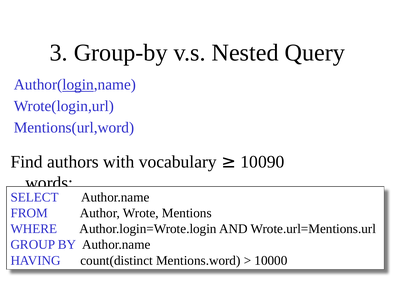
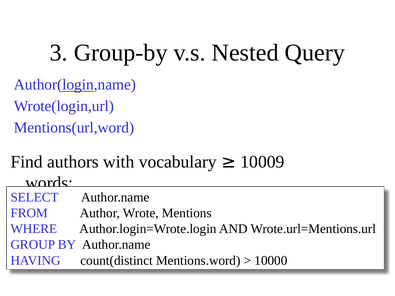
10090: 10090 -> 10009 (262, 162)
